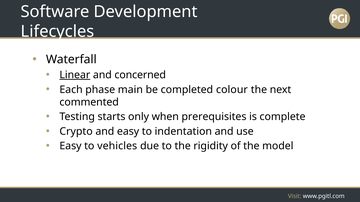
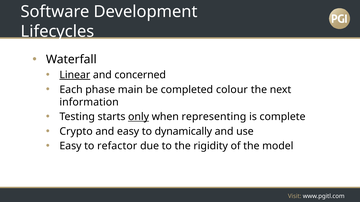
commented: commented -> information (89, 102)
only underline: none -> present (139, 117)
prerequisites: prerequisites -> representing (214, 117)
indentation: indentation -> dynamically (183, 132)
vehicles: vehicles -> refactor (117, 146)
